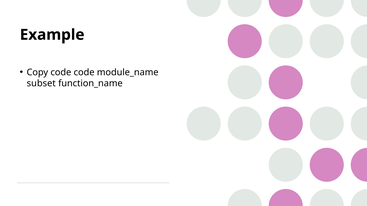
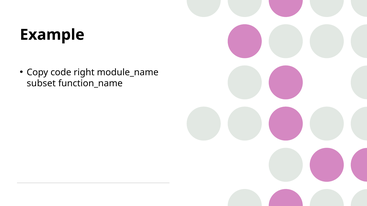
code code: code -> right (84, 73)
